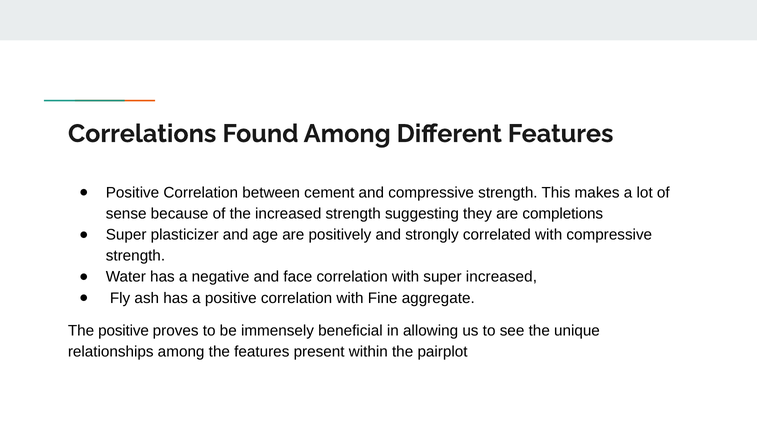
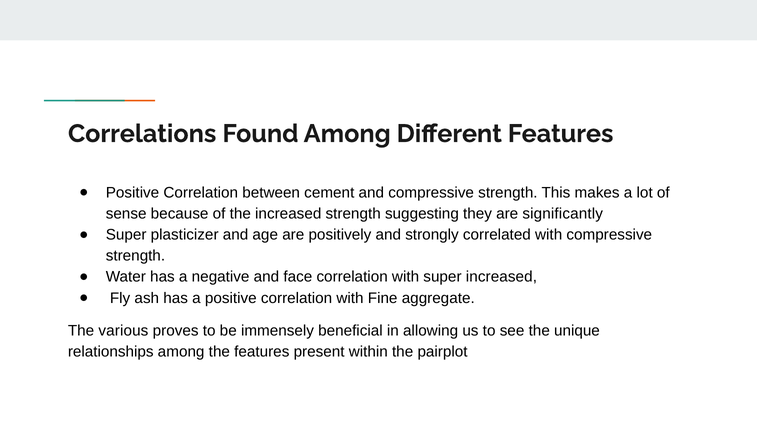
completions: completions -> significantly (563, 214)
The positive: positive -> various (123, 330)
